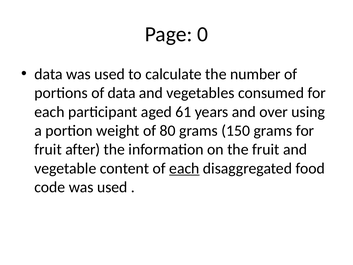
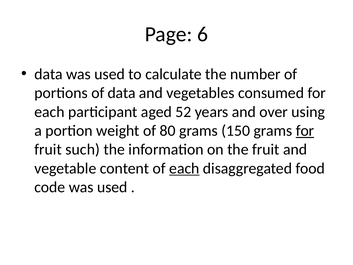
0: 0 -> 6 (203, 34)
61: 61 -> 52 (183, 112)
for underline: none -> present (305, 131)
after: after -> such (83, 149)
